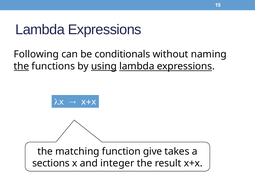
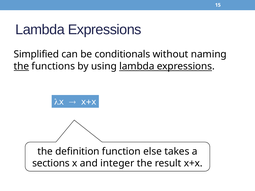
Following: Following -> Simplified (36, 54)
using underline: present -> none (104, 66)
matching: matching -> definition (77, 152)
give: give -> else (153, 152)
